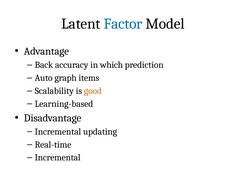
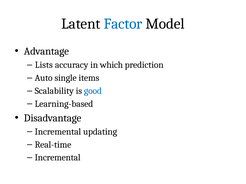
Back: Back -> Lists (44, 65)
graph: graph -> single (66, 78)
good colour: orange -> blue (93, 91)
